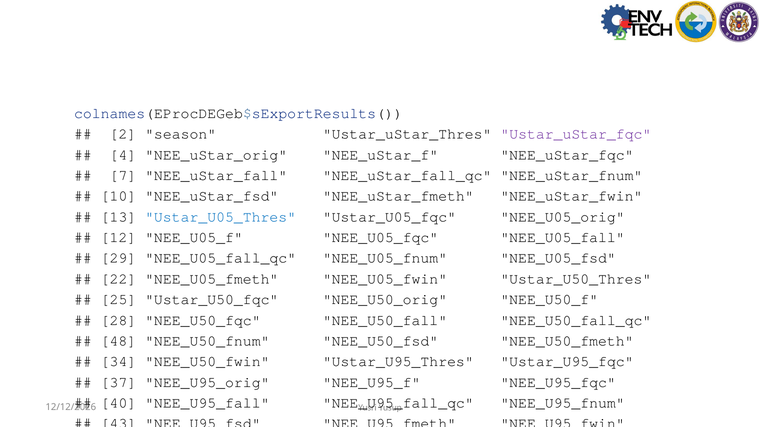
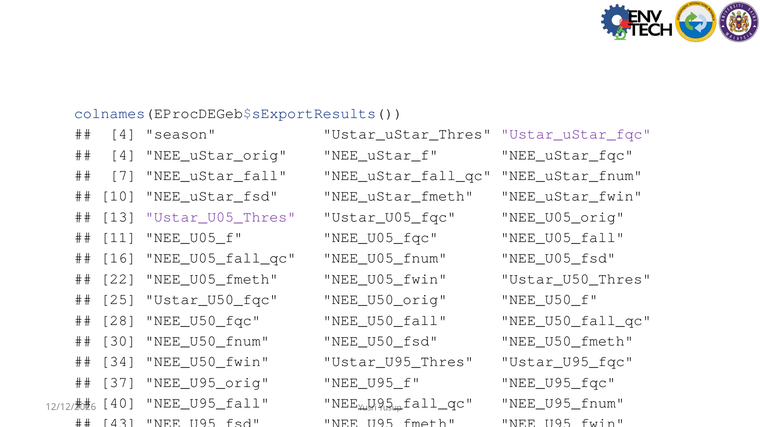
2: 2 -> 4 (123, 134)
Ustar_U05_Thres colour: blue -> purple (221, 217)
12: 12 -> 11 (118, 238)
29: 29 -> 16 (118, 258)
48: 48 -> 30 (118, 341)
